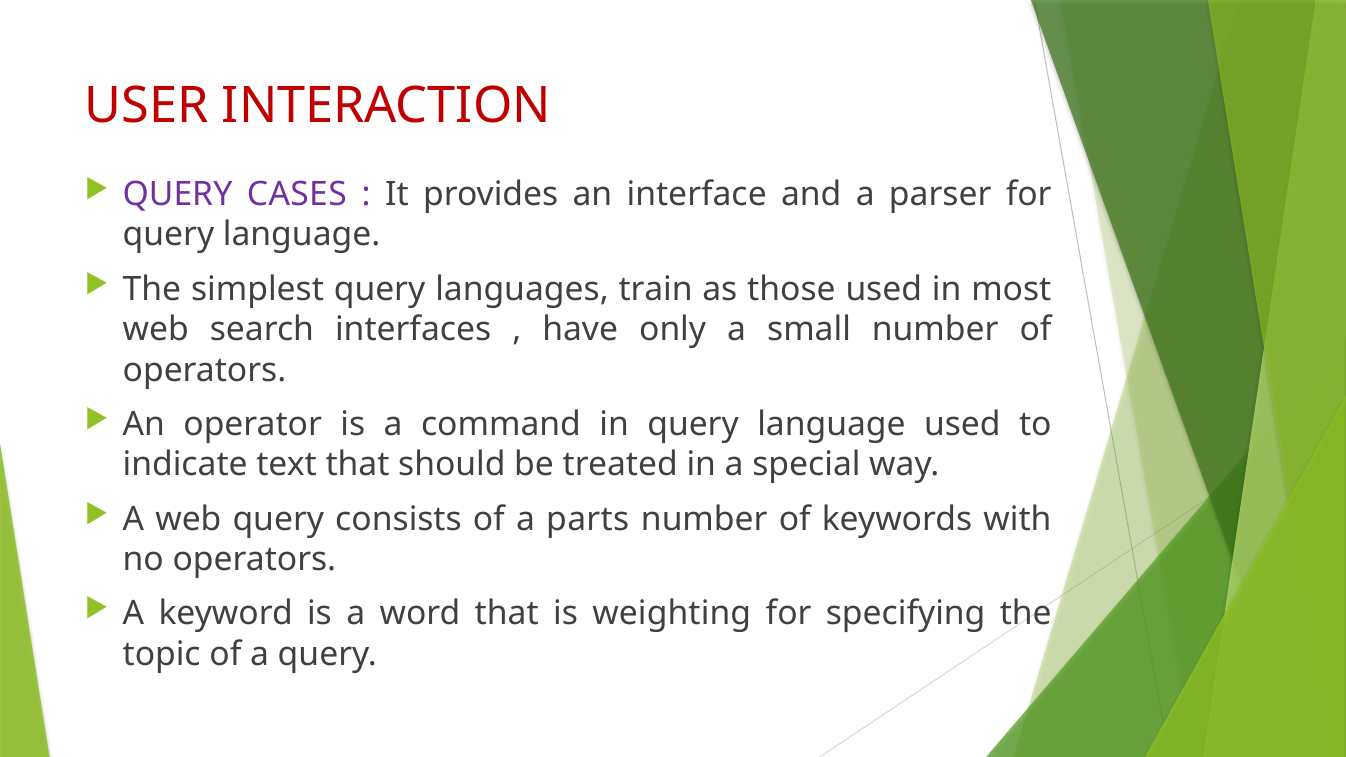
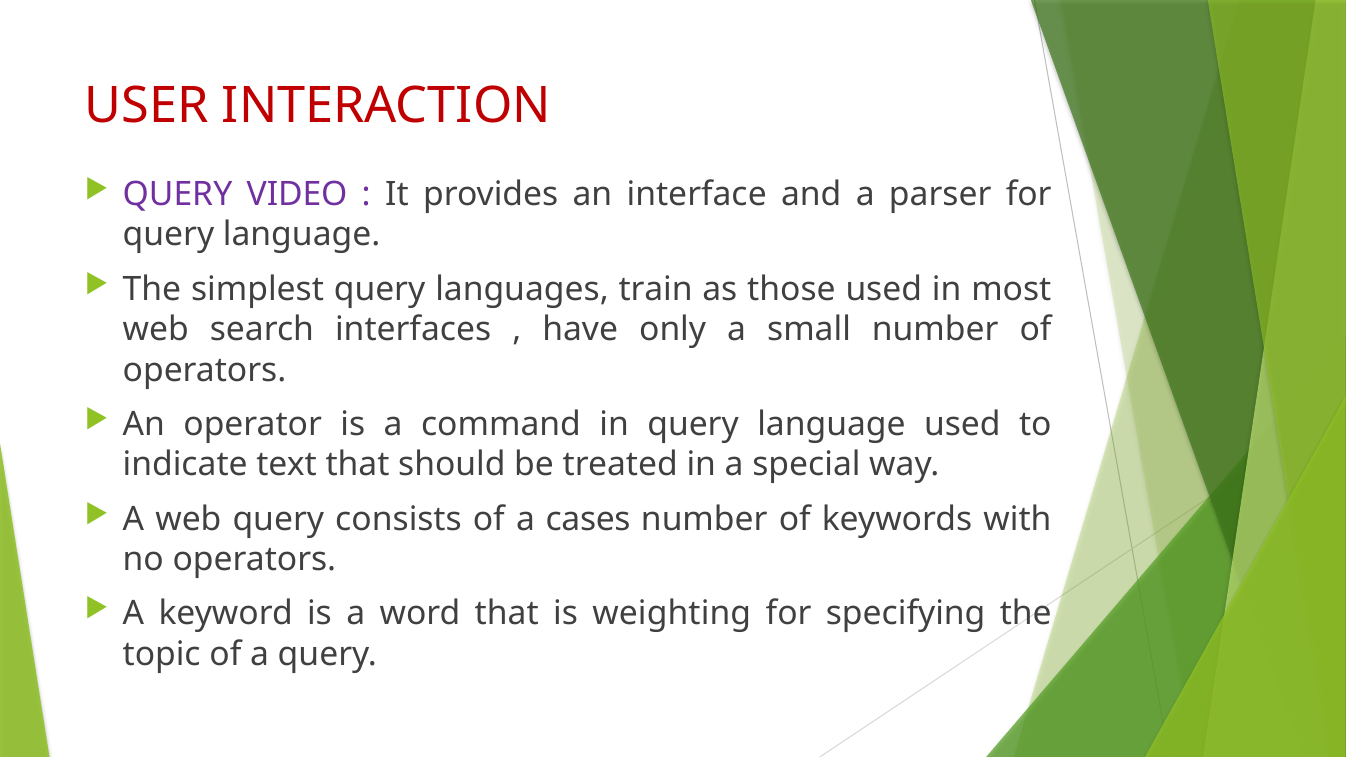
CASES: CASES -> VIDEO (297, 194)
parts: parts -> cases (588, 519)
